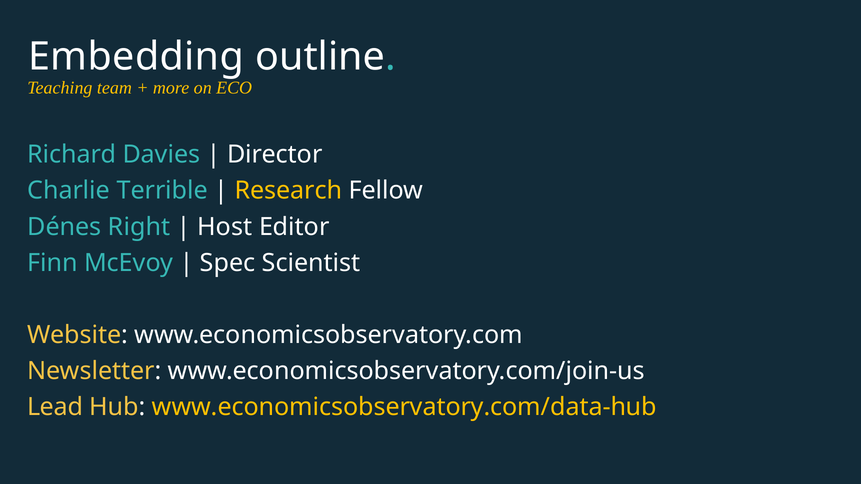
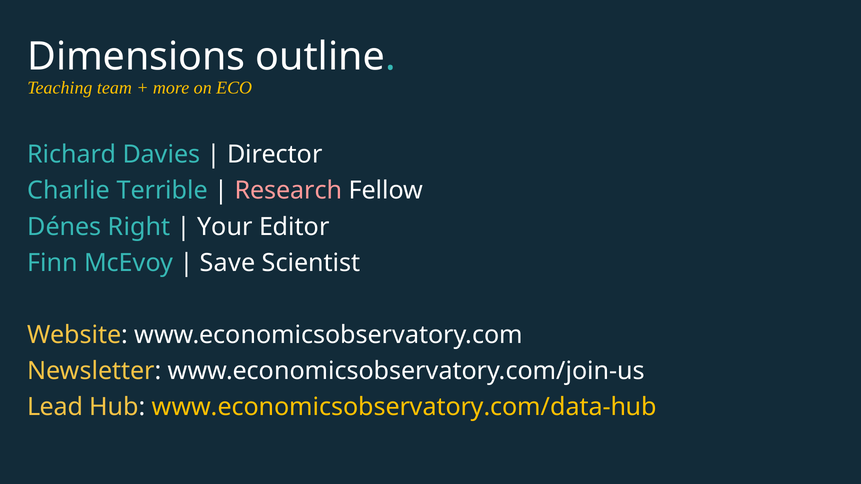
Embedding: Embedding -> Dimensions (136, 57)
Research colour: yellow -> pink (288, 191)
Host: Host -> Your (225, 227)
Spec: Spec -> Save (228, 263)
